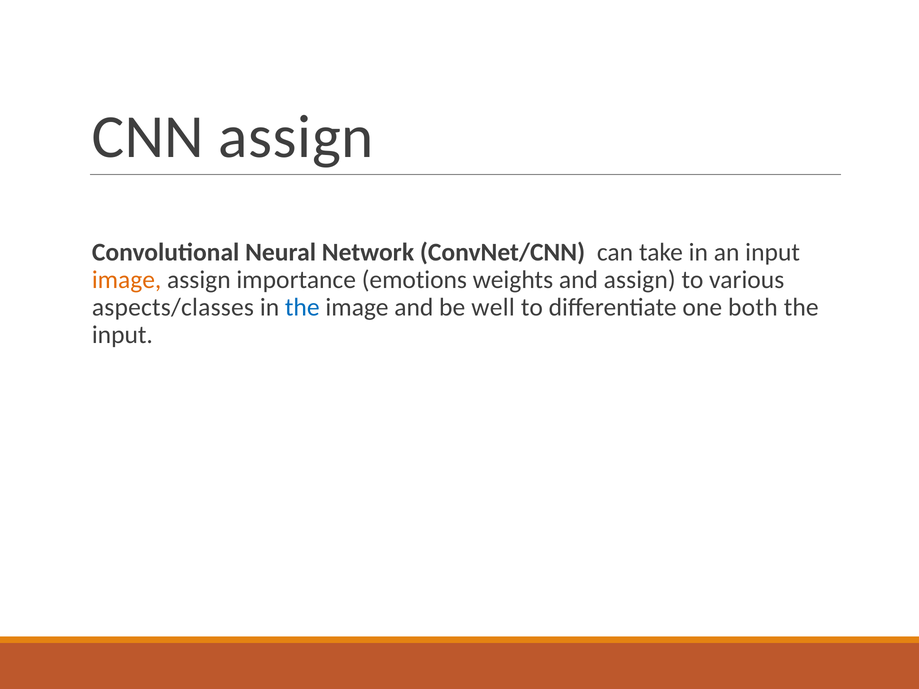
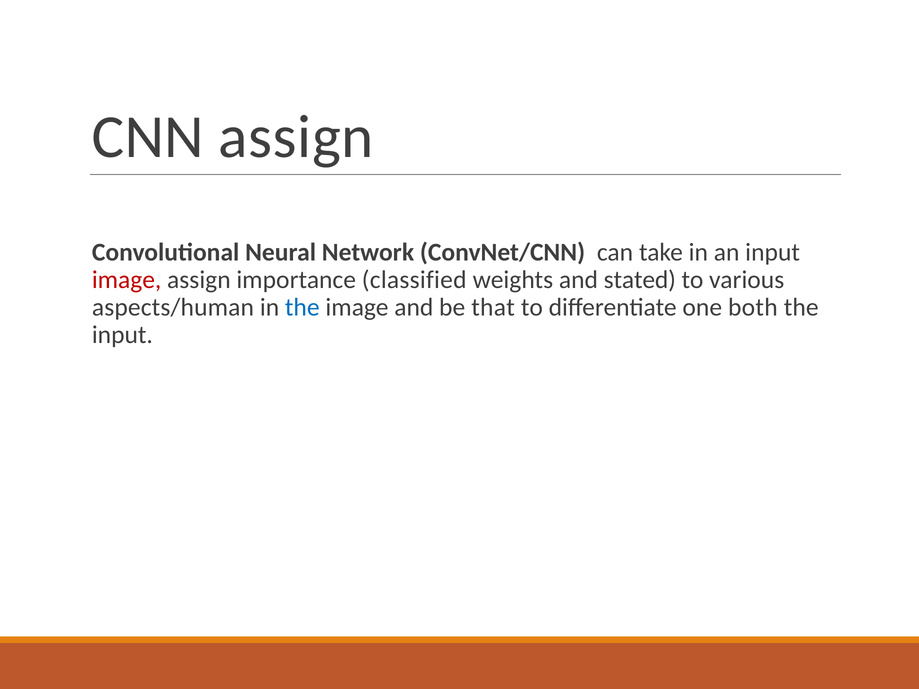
image colour: orange -> red (127, 280)
emotions: emotions -> classified (414, 280)
and assign: assign -> stated (640, 280)
aspects/classes: aspects/classes -> aspects/human (173, 307)
well: well -> that (493, 307)
